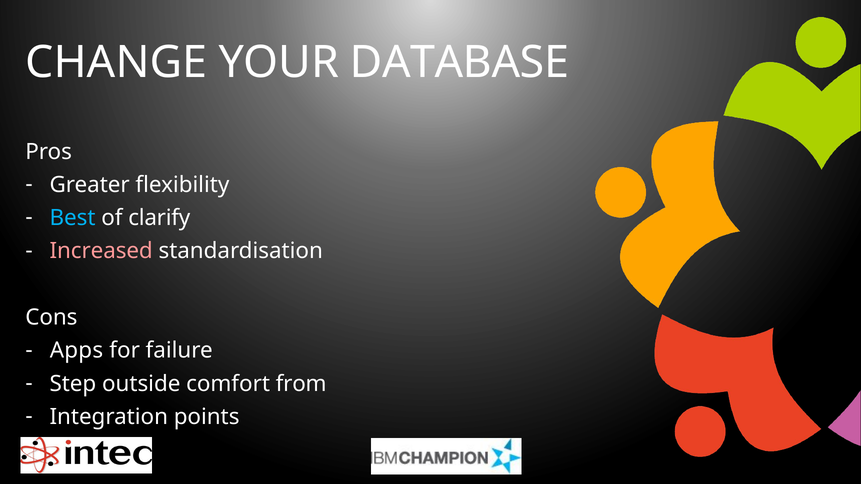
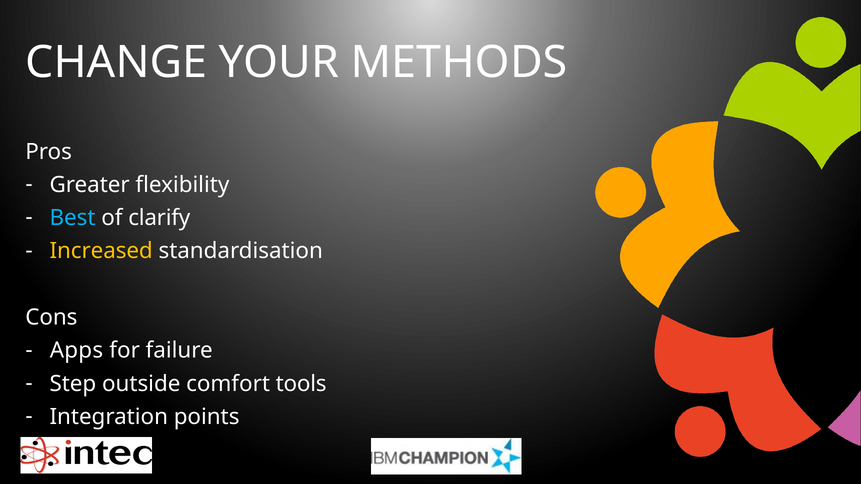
DATABASE: DATABASE -> METHODS (459, 63)
Increased colour: pink -> yellow (101, 251)
from: from -> tools (301, 384)
